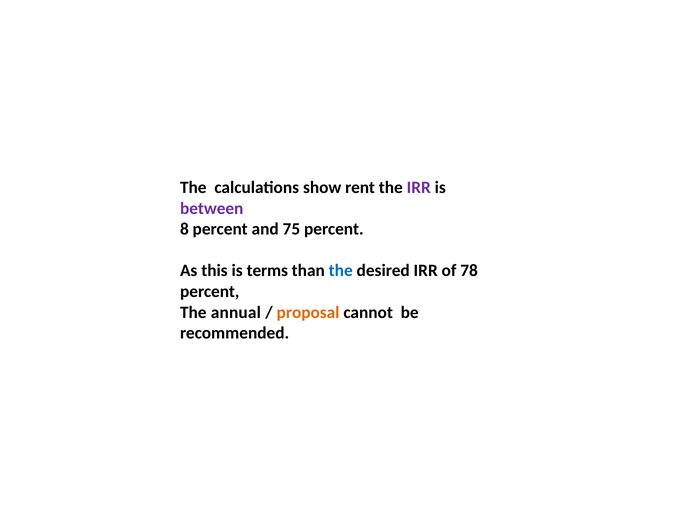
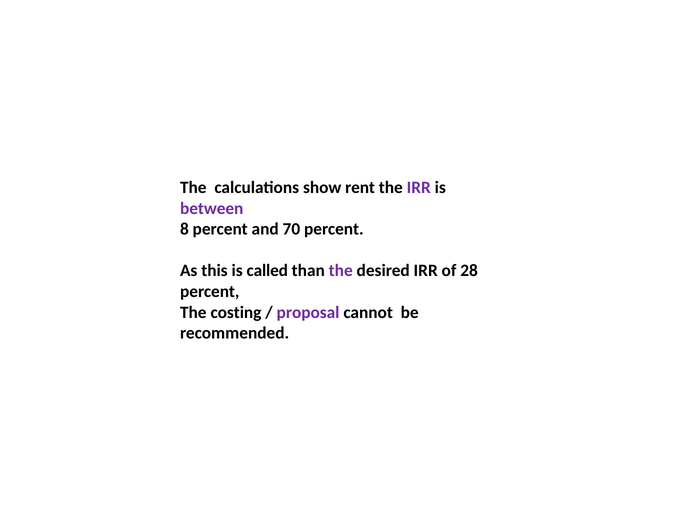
75: 75 -> 70 (291, 229)
terms: terms -> called (267, 271)
the colour: blue -> purple (341, 271)
78: 78 -> 28 (469, 271)
annual: annual -> costing (236, 312)
proposal colour: orange -> purple (308, 312)
